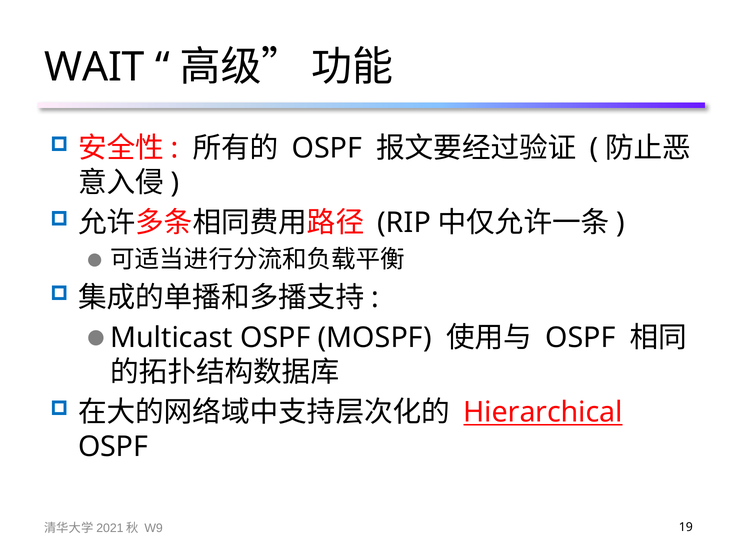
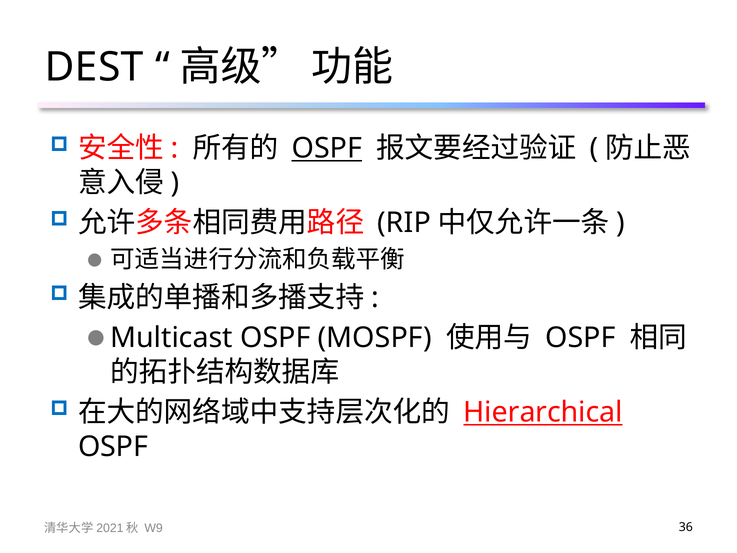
WAIT: WAIT -> DEST (94, 67)
OSPF underline: none -> present (327, 148)
19: 19 -> 36 (686, 527)
